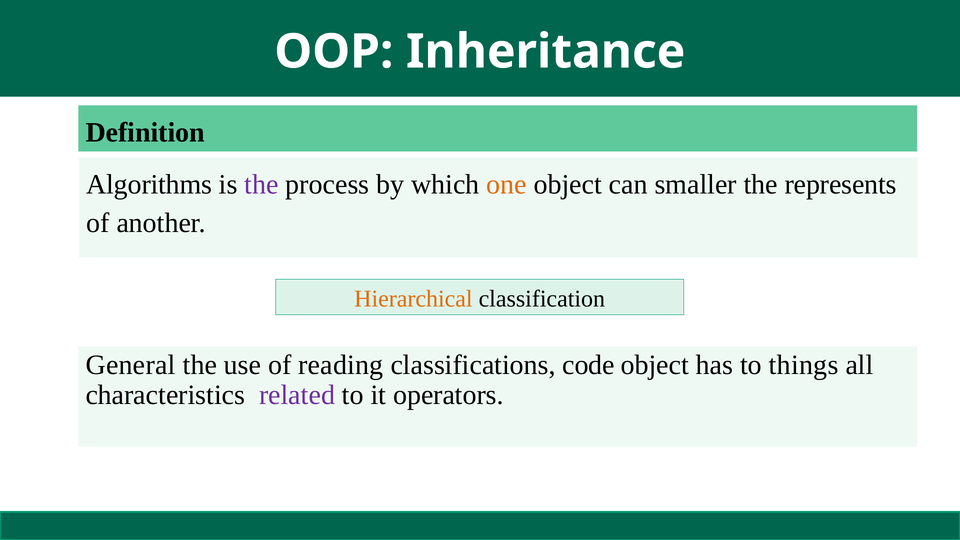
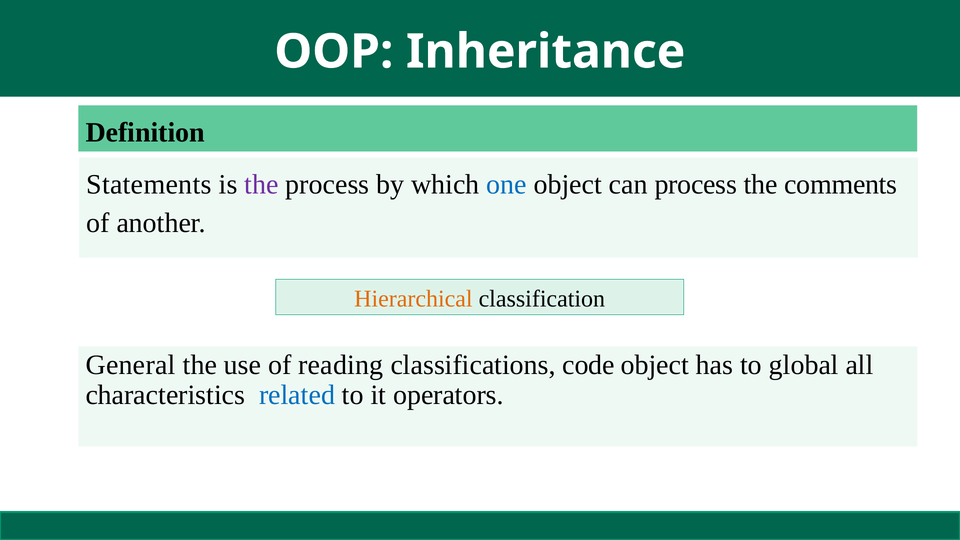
Algorithms: Algorithms -> Statements (149, 185)
one colour: orange -> blue (507, 185)
can smaller: smaller -> process (696, 185)
represents: represents -> comments (841, 185)
things: things -> global (804, 365)
related colour: purple -> blue (297, 395)
